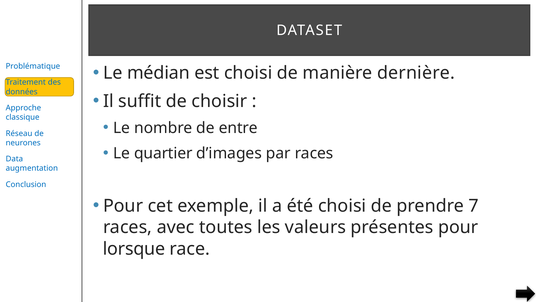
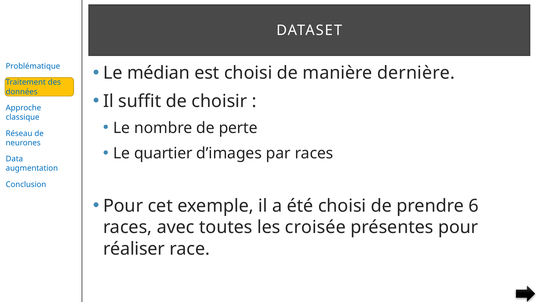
entre: entre -> perte (238, 128)
7: 7 -> 6 (474, 206)
valeurs: valeurs -> croisée (315, 227)
lorsque: lorsque -> réaliser (134, 249)
